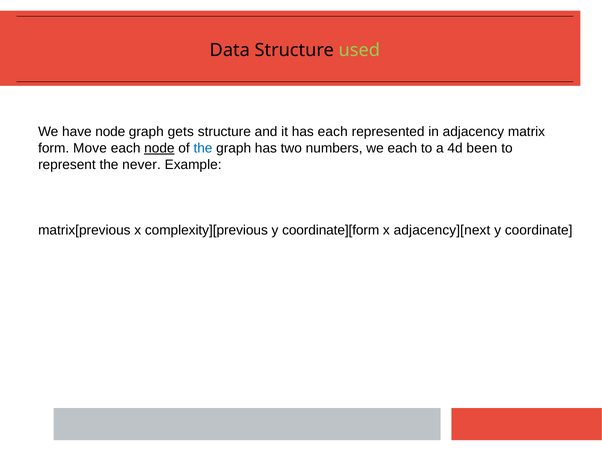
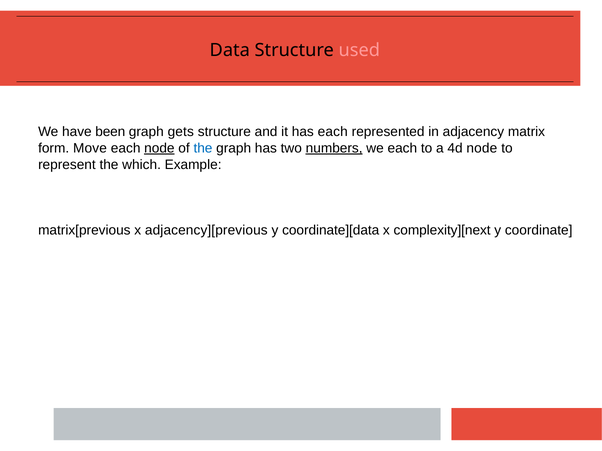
used colour: light green -> pink (359, 50)
have node: node -> been (110, 132)
numbers underline: none -> present (334, 148)
4d been: been -> node (482, 148)
never: never -> which (142, 165)
complexity][previous: complexity][previous -> adjacency][previous (206, 230)
coordinate][form: coordinate][form -> coordinate][data (331, 230)
adjacency][next: adjacency][next -> complexity][next (442, 230)
